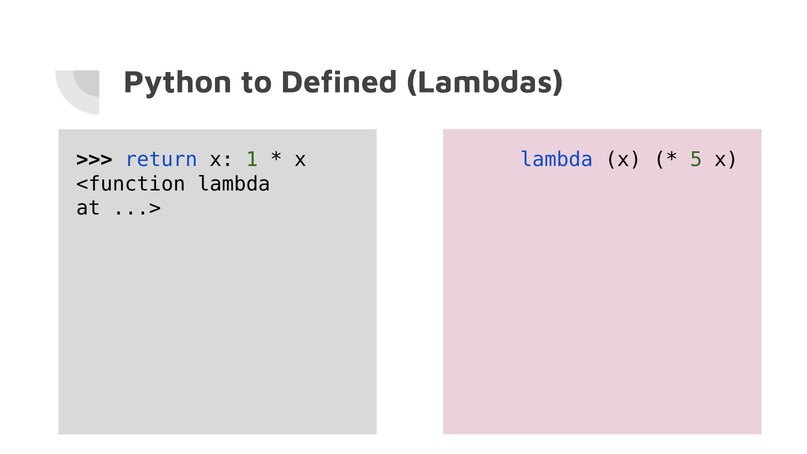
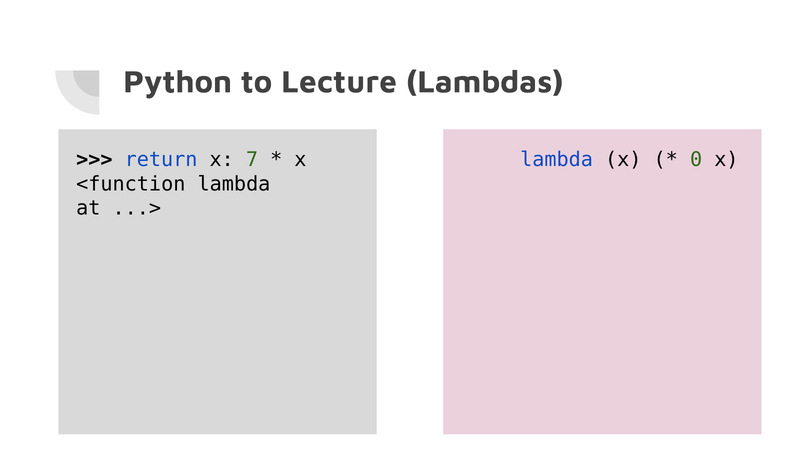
Defined: Defined -> Lecture (339, 82)
1: 1 -> 7 (252, 160)
5: 5 -> 0 (696, 160)
